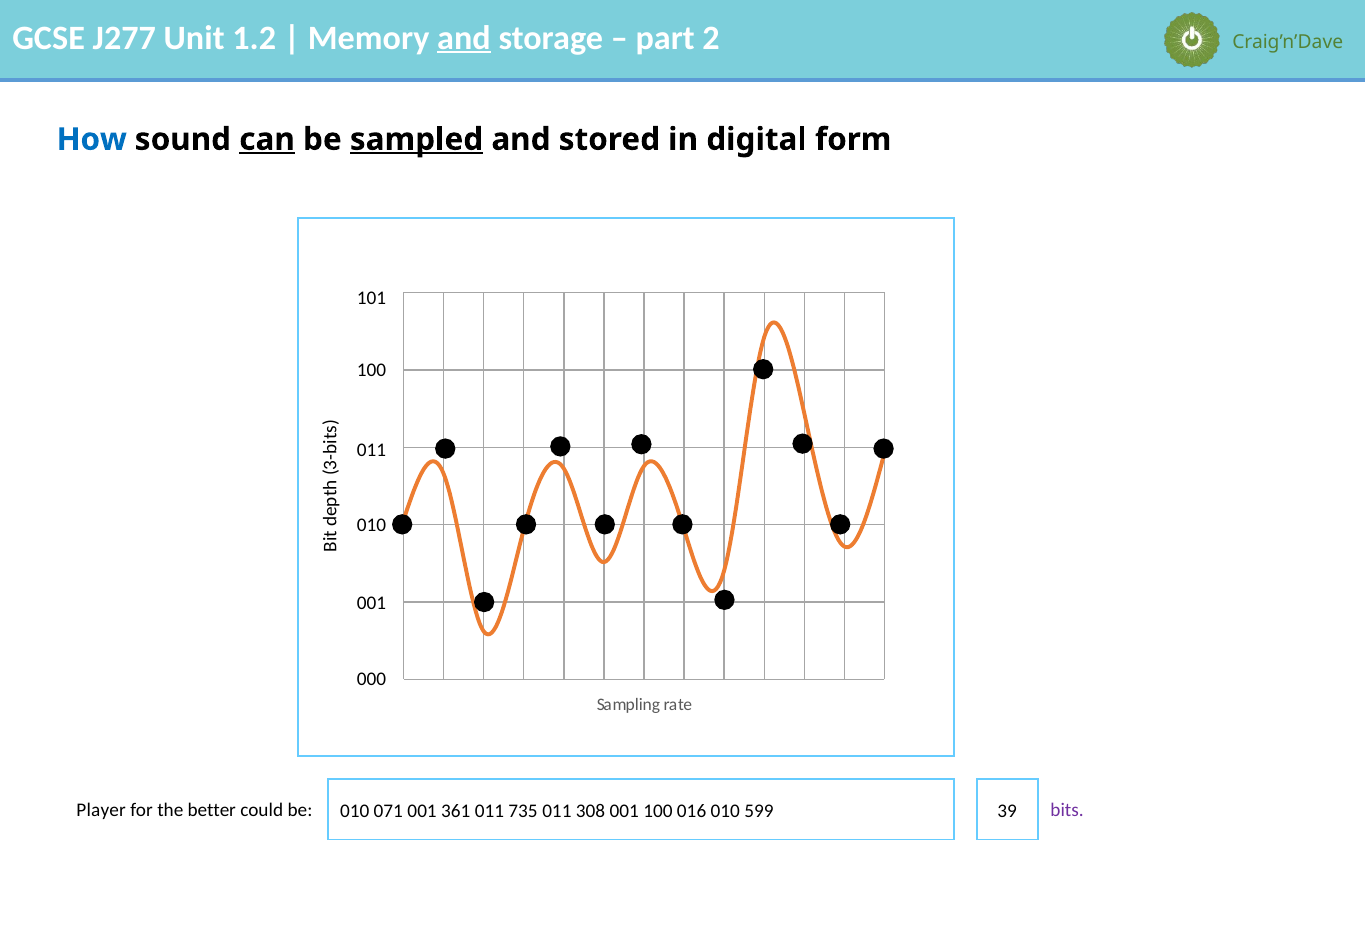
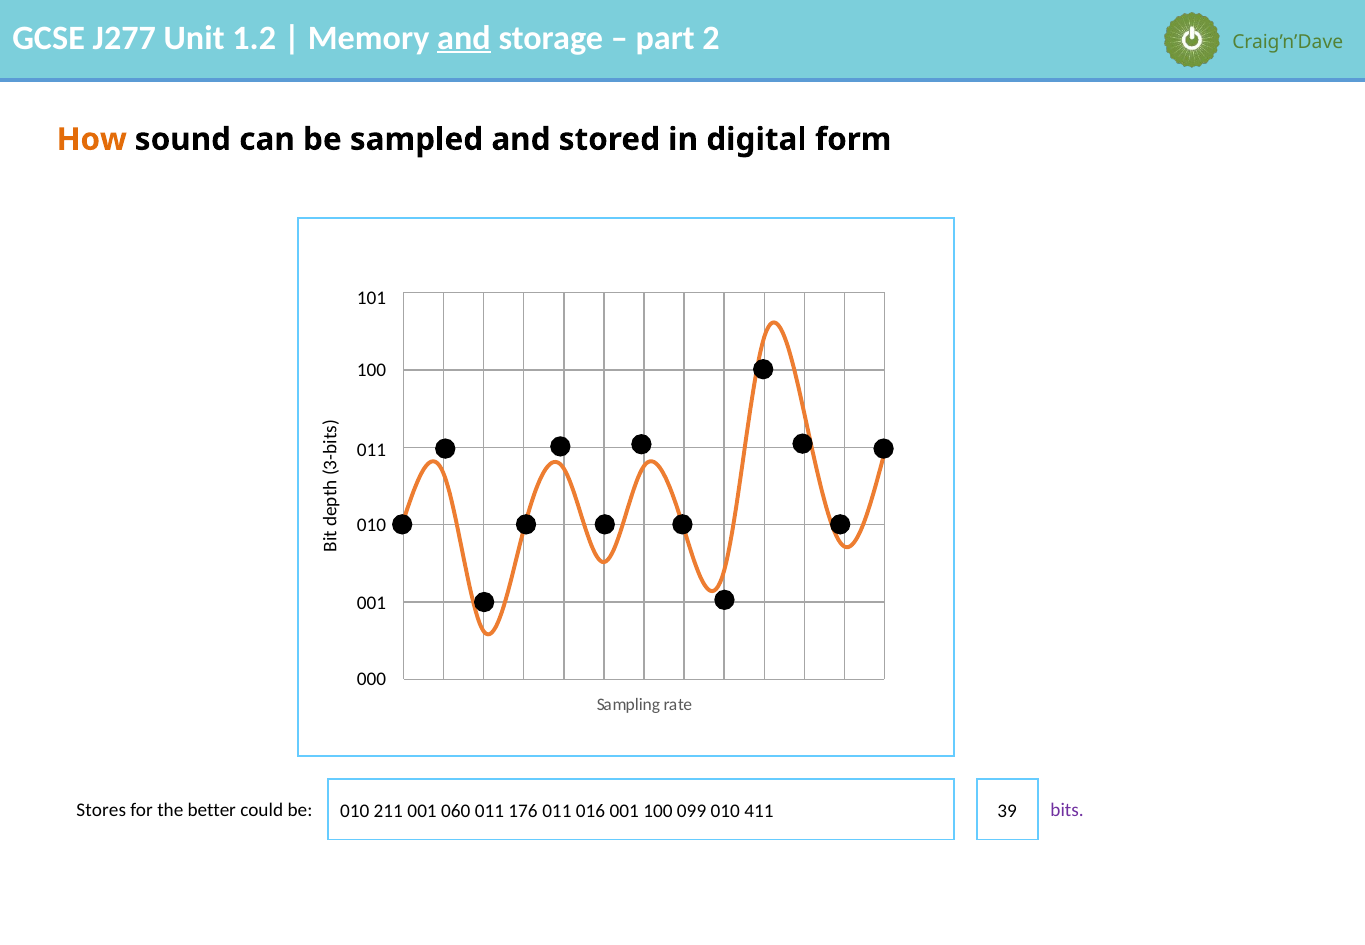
How colour: blue -> orange (92, 139)
can underline: present -> none (267, 139)
sampled underline: present -> none (417, 139)
Player: Player -> Stores (101, 811)
071: 071 -> 211 (388, 811)
361: 361 -> 060 (456, 811)
735: 735 -> 176 (523, 811)
308: 308 -> 016 (590, 811)
016: 016 -> 099 (692, 811)
599: 599 -> 411 (759, 811)
